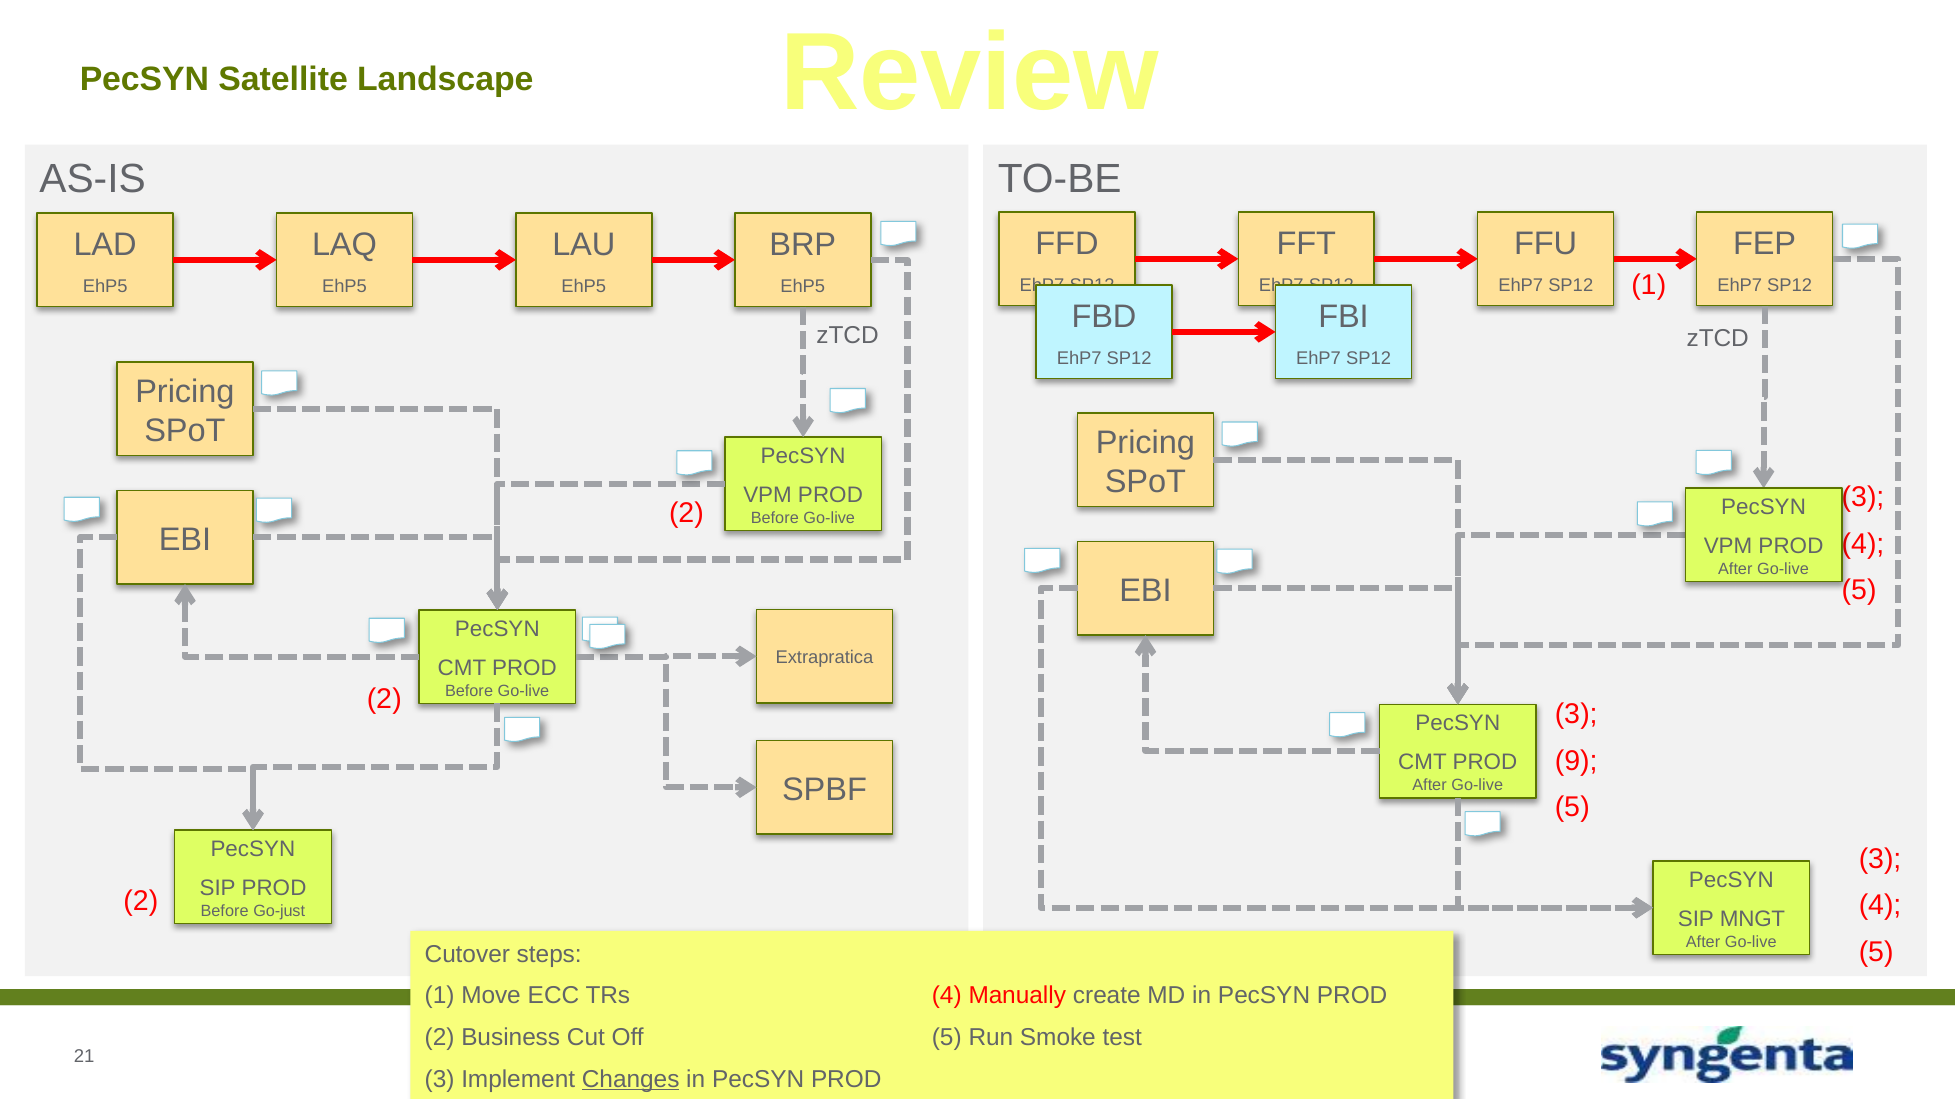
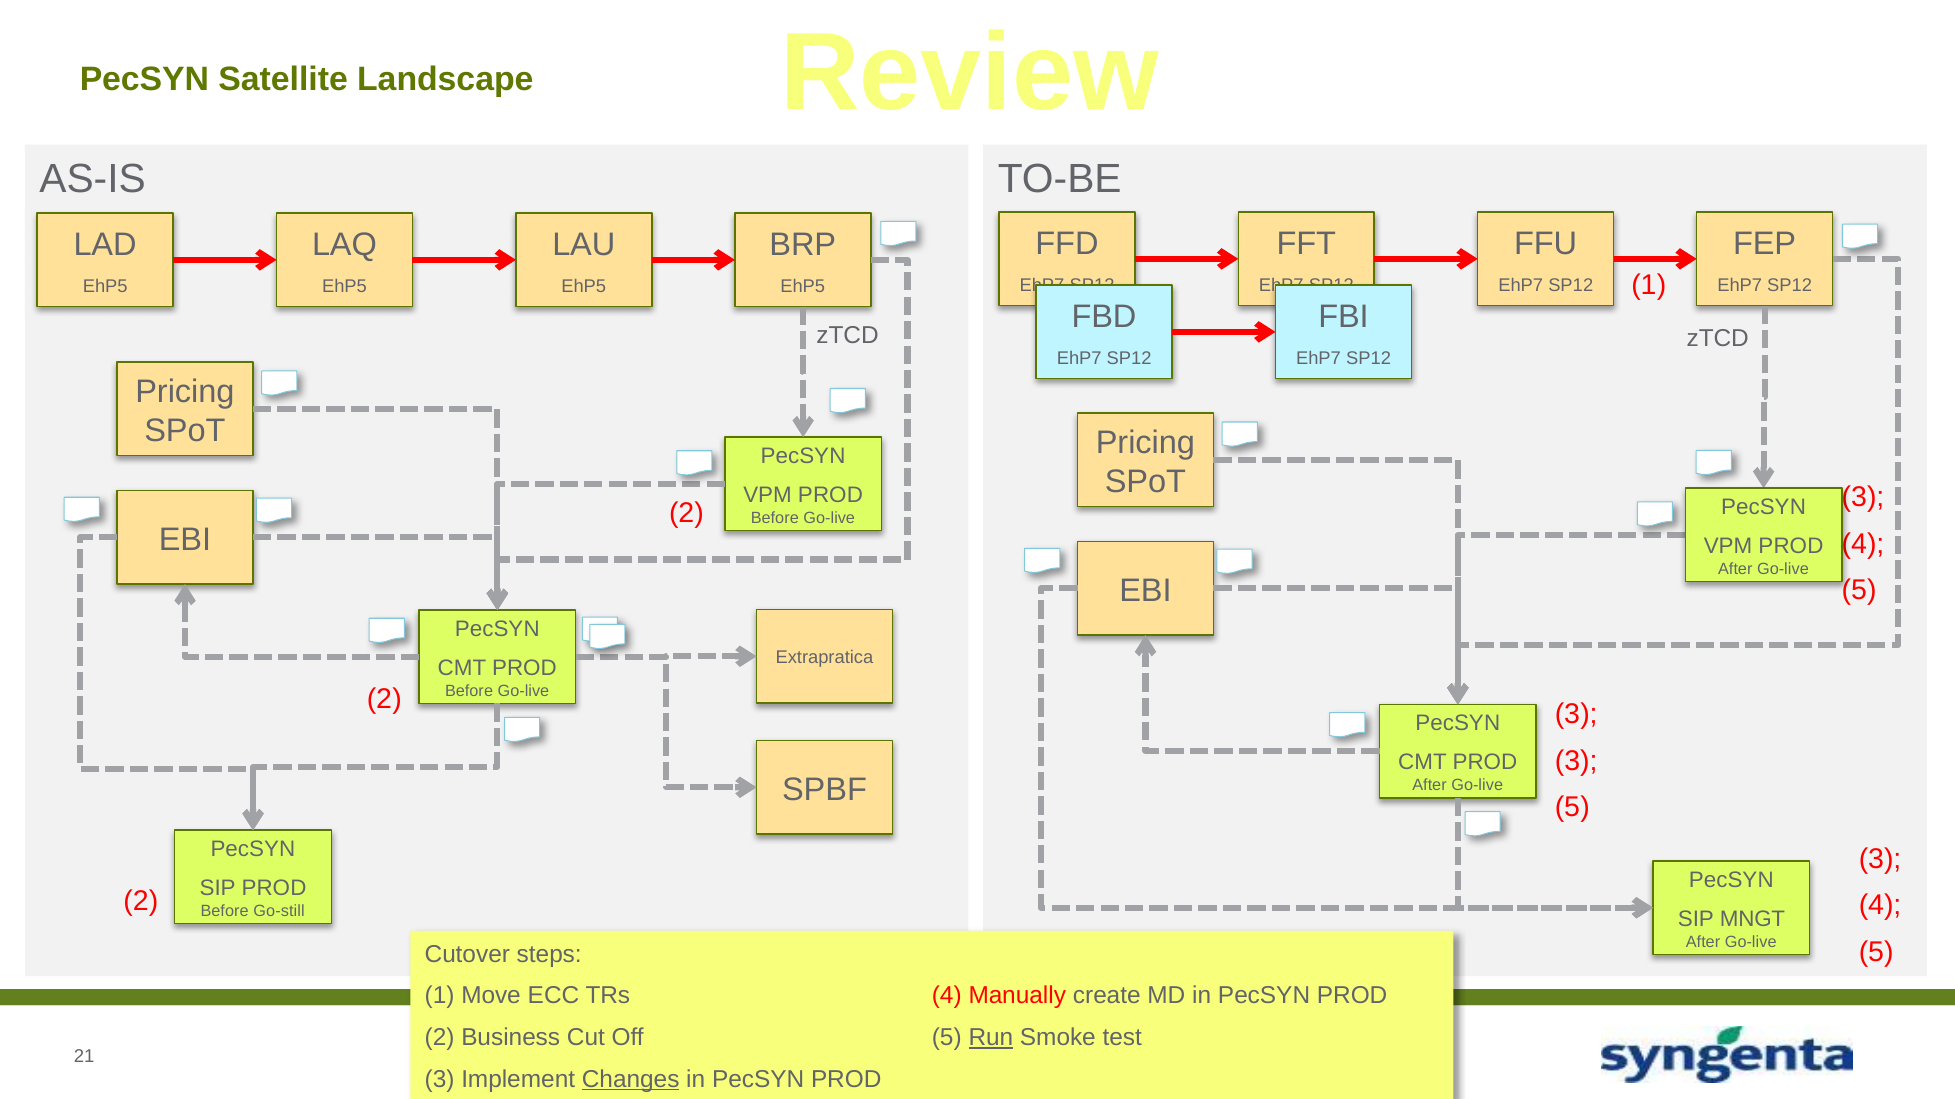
9: 9 -> 3 (1576, 762)
Go-just: Go-just -> Go-still (279, 912)
Run underline: none -> present (991, 1038)
